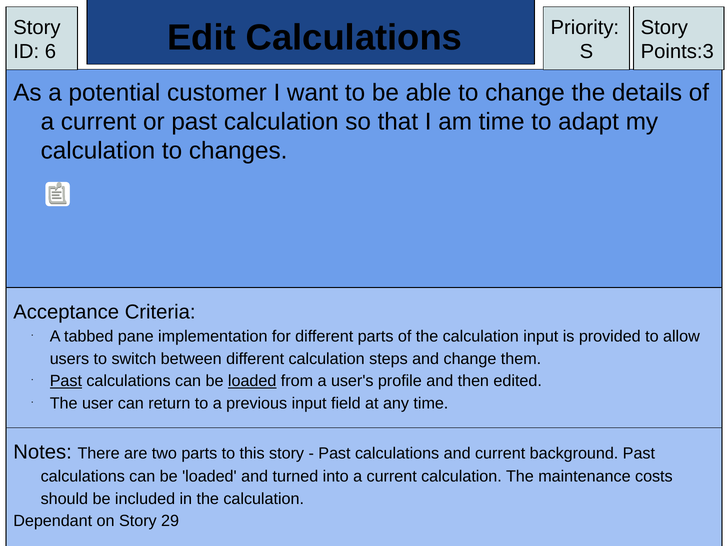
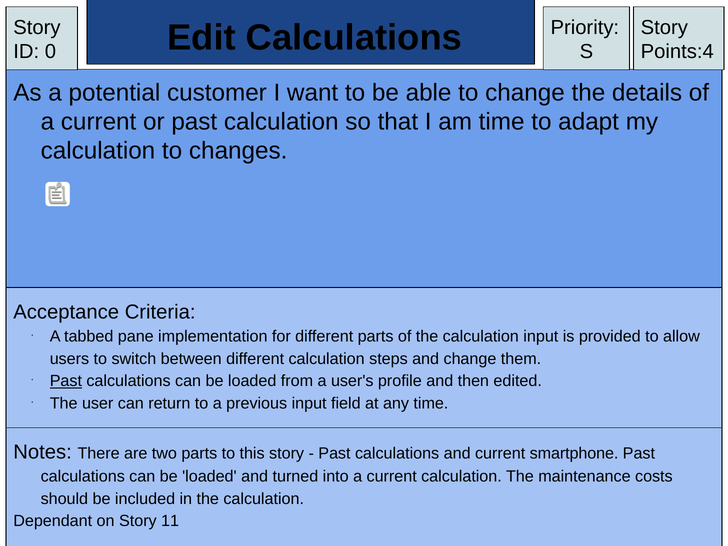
6: 6 -> 0 (50, 52)
Points:3: Points:3 -> Points:4 (677, 52)
loaded underline: present -> none (252, 381)
background: background -> smartphone (574, 453)
29: 29 -> 11 (170, 521)
